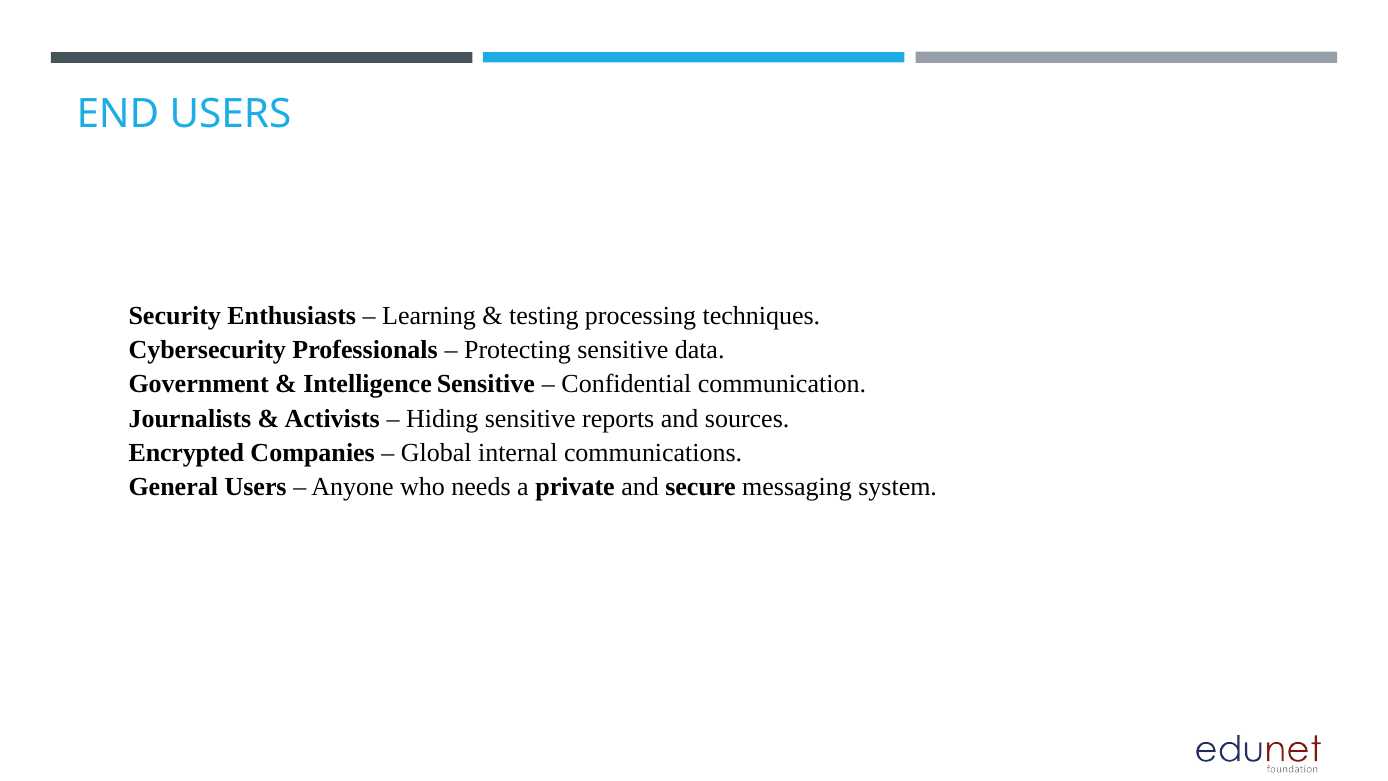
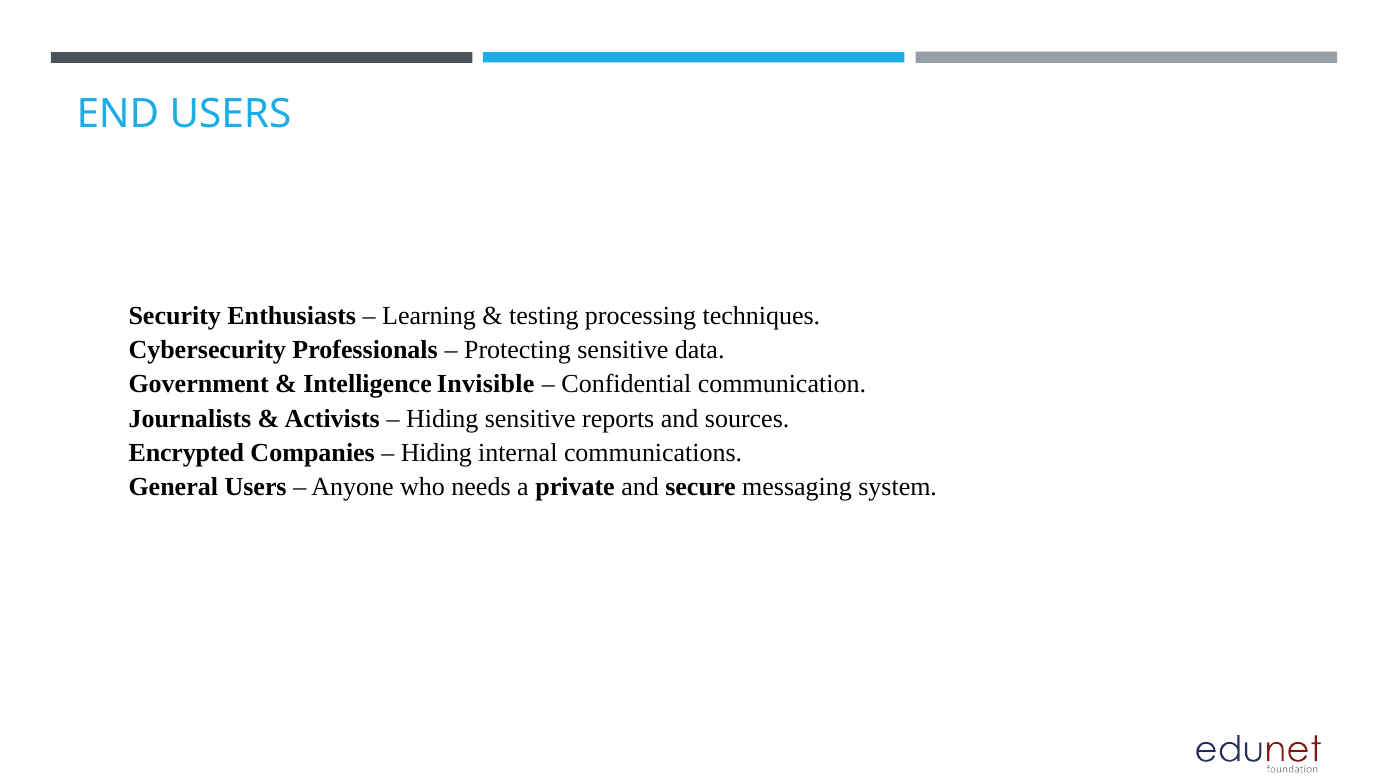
Intelligence Sensitive: Sensitive -> Invisible (486, 384)
Global: Global -> Hiding (436, 453)
